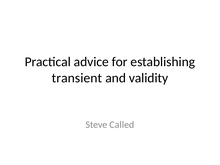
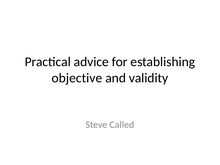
transient: transient -> objective (77, 78)
